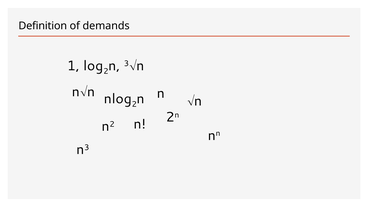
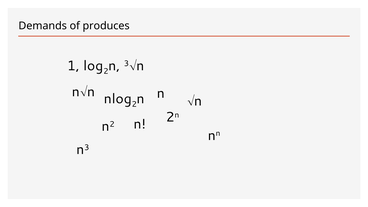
Definition: Definition -> Demands (43, 26)
demands: demands -> produces (106, 26)
